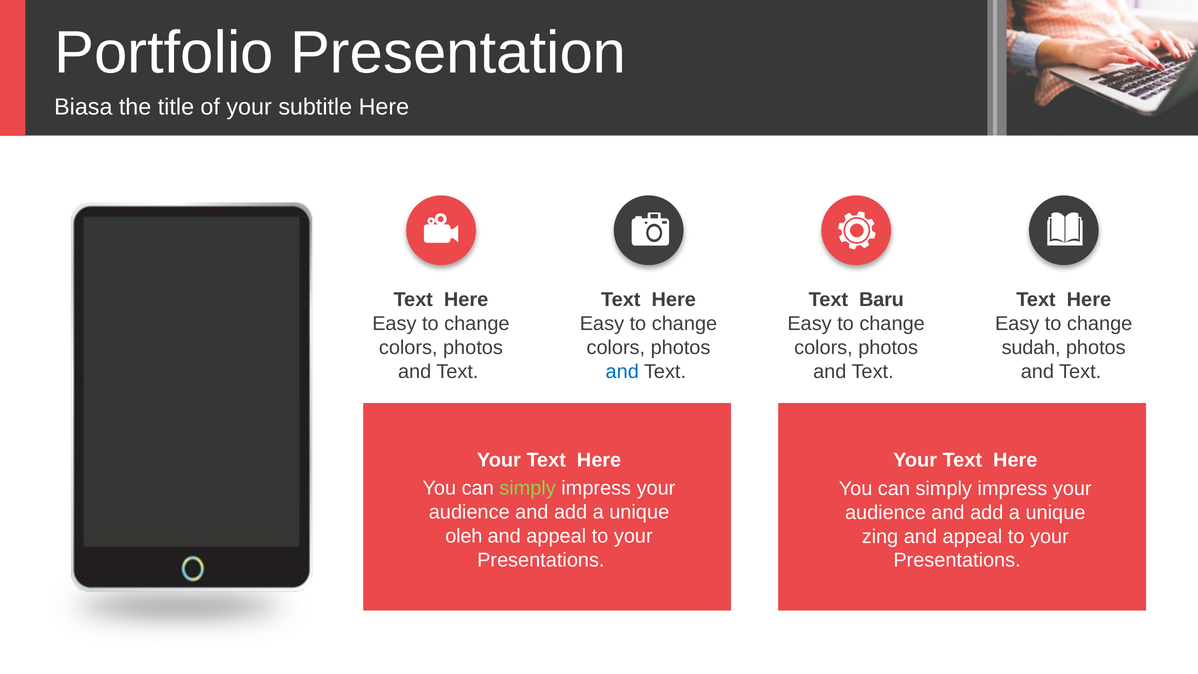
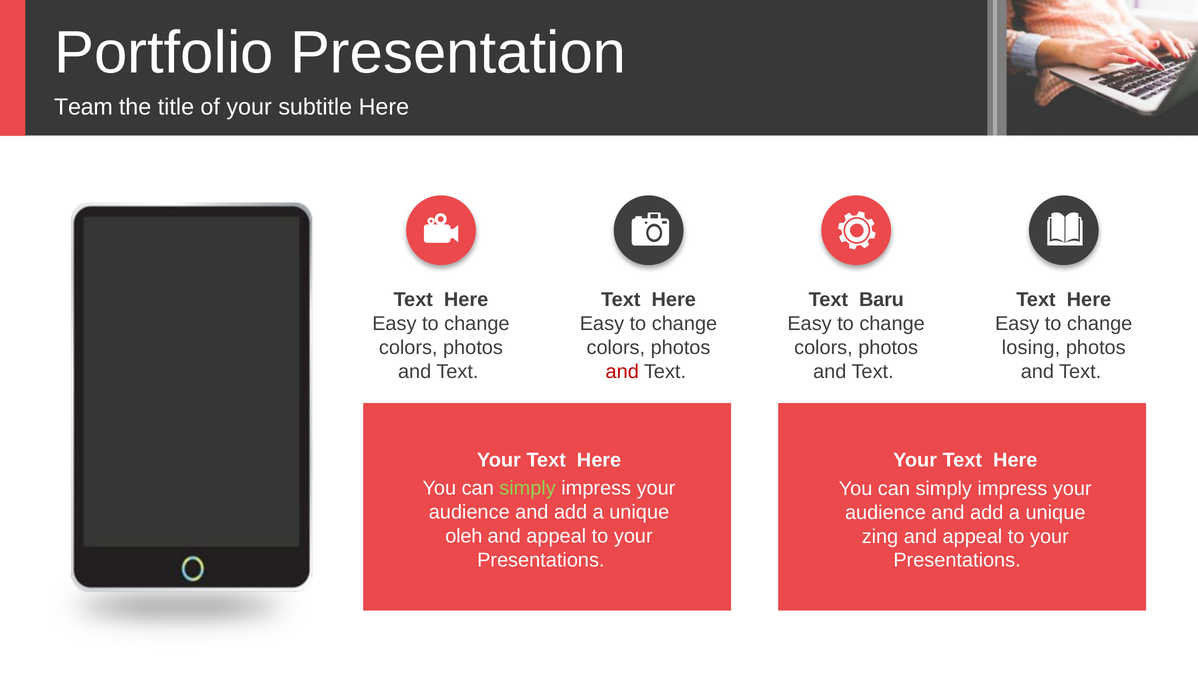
Biasa: Biasa -> Team (83, 107)
sudah: sudah -> losing (1031, 348)
and colour: blue -> red (622, 372)
